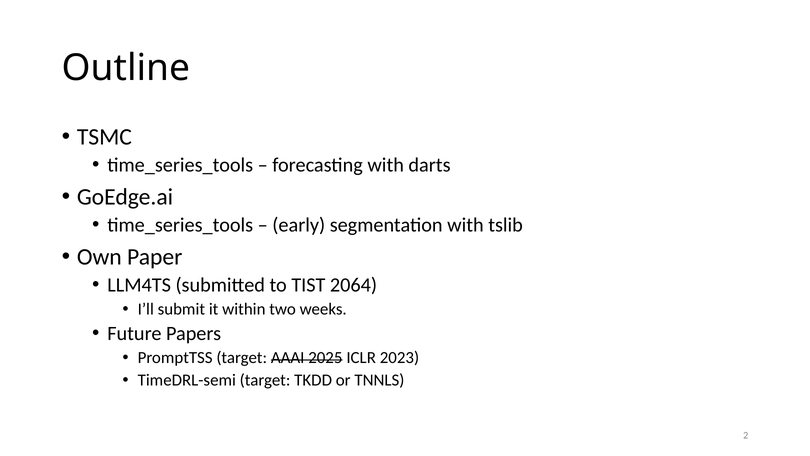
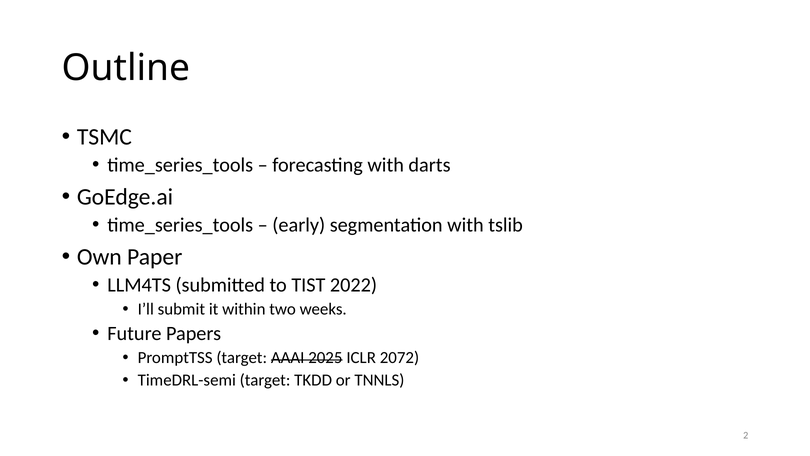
2064: 2064 -> 2022 (354, 285)
2023: 2023 -> 2072 (399, 358)
